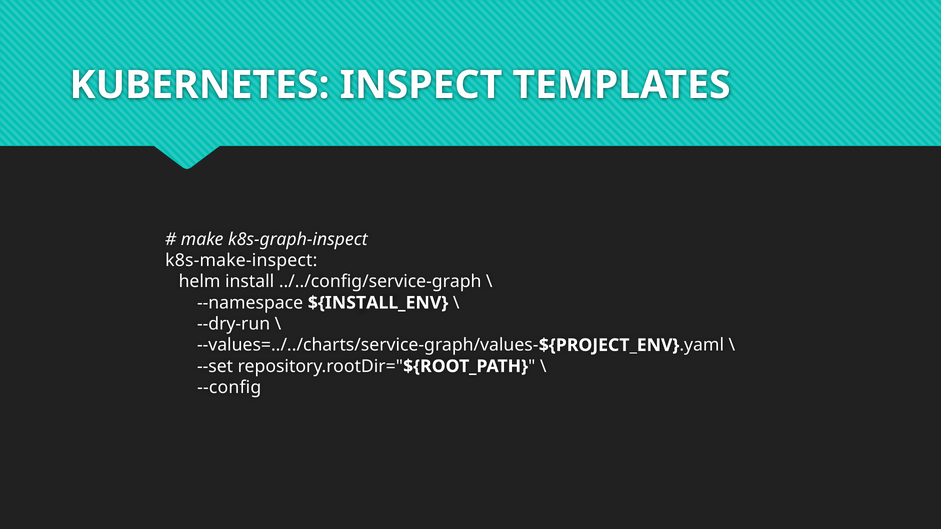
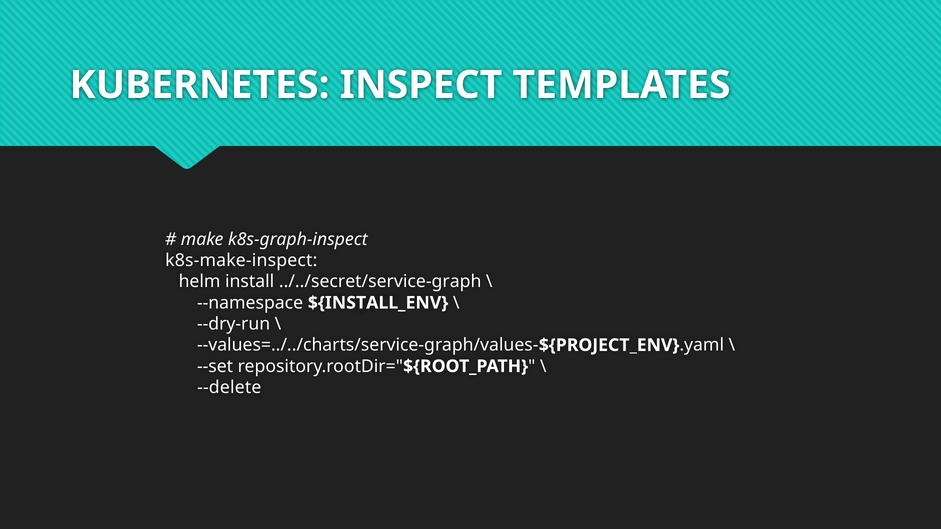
../../config/service-graph: ../../config/service-graph -> ../../secret/service-graph (380, 282)
--config: --config -> --delete (229, 388)
